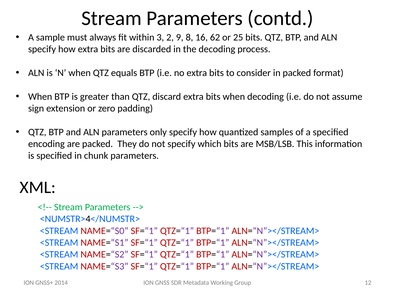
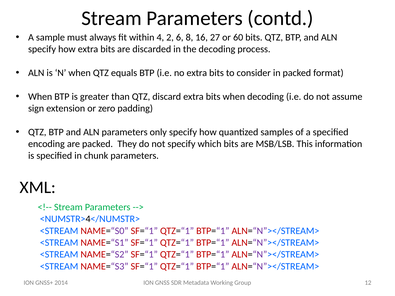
3: 3 -> 4 (160, 37)
9: 9 -> 6 (180, 37)
62: 62 -> 27 (215, 37)
25: 25 -> 60 (238, 37)
